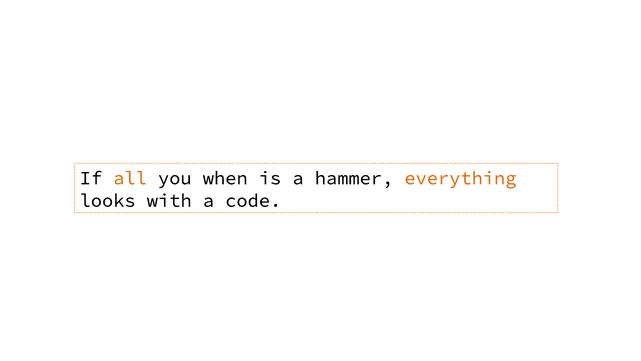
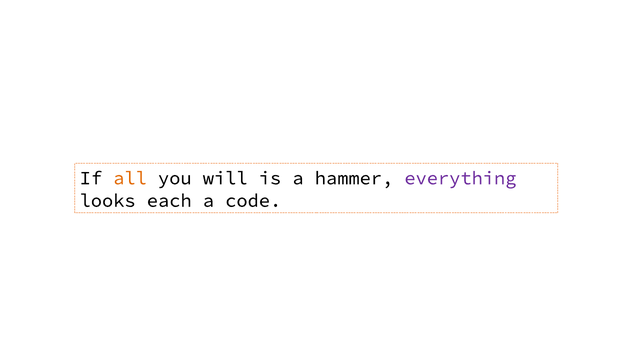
when: when -> will (225, 178)
everything colour: orange -> purple (460, 178)
with: with -> each (169, 200)
